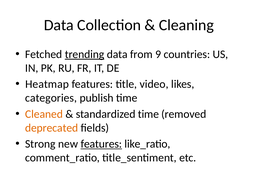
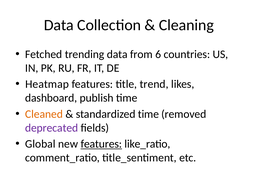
trending underline: present -> none (85, 54)
9: 9 -> 6 (158, 54)
video: video -> trend (154, 84)
categories: categories -> dashboard (51, 98)
deprecated colour: orange -> purple (52, 128)
Strong: Strong -> Global (40, 144)
